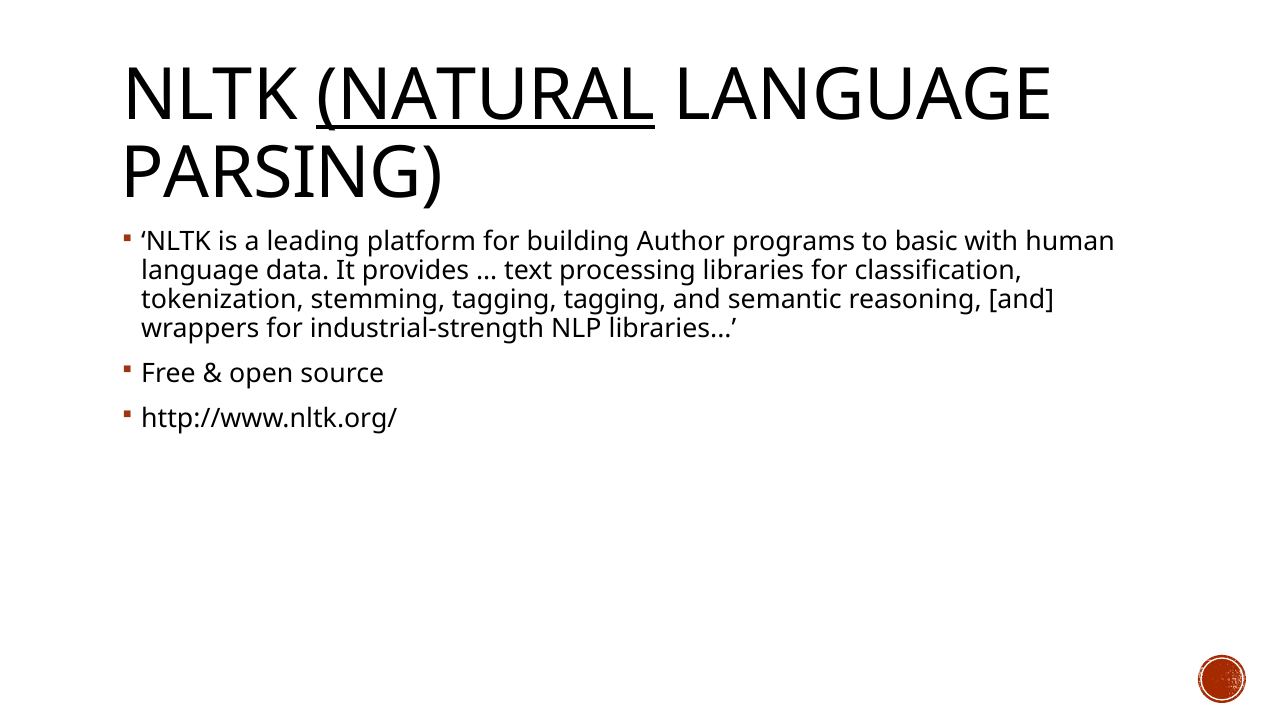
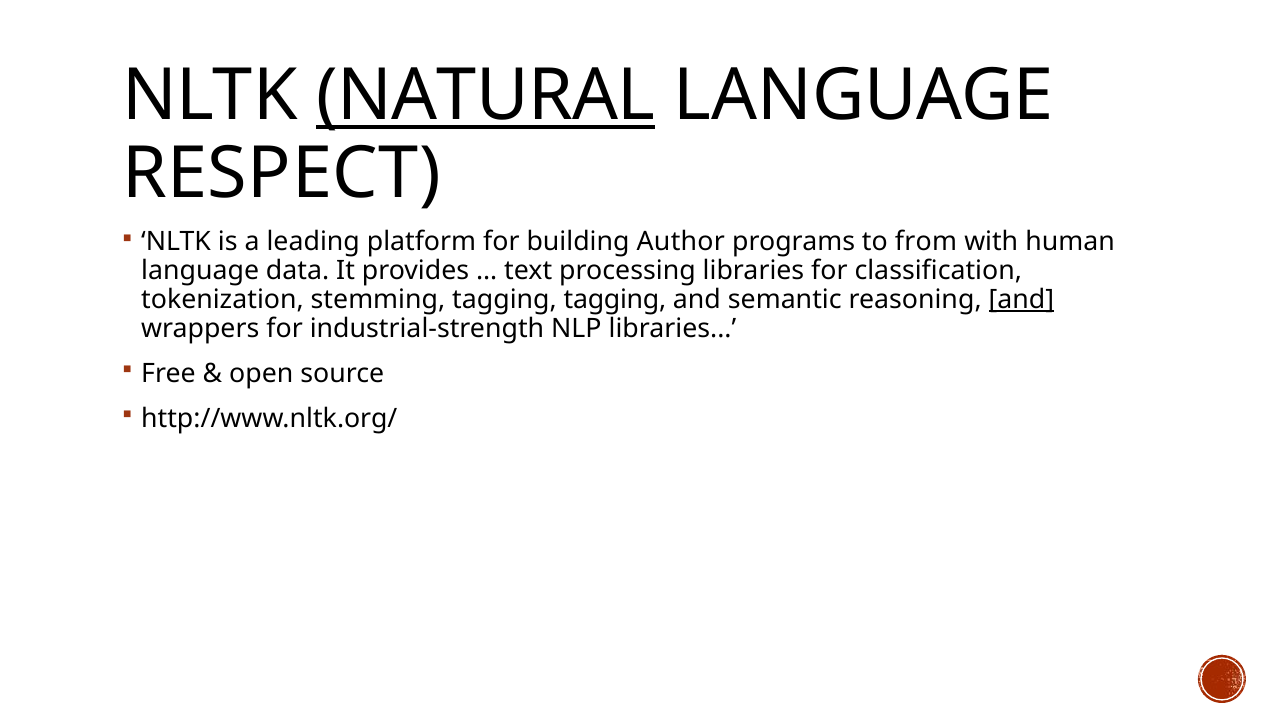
PARSING: PARSING -> RESPECT (281, 174)
basic: basic -> from (926, 242)
and underline: none -> present (1021, 300)
